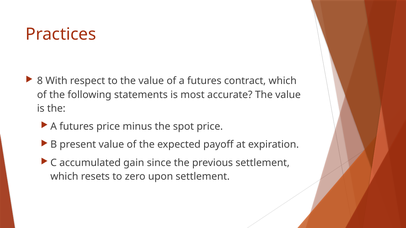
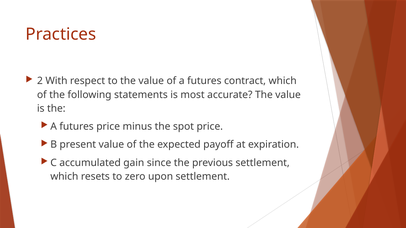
8: 8 -> 2 (40, 81)
